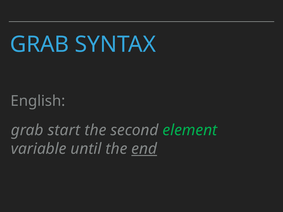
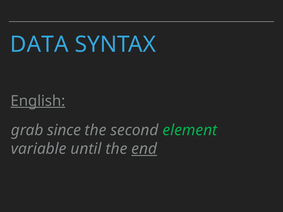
GRAB: GRAB -> DATA (39, 44)
English underline: none -> present (38, 101)
start: start -> since (64, 130)
